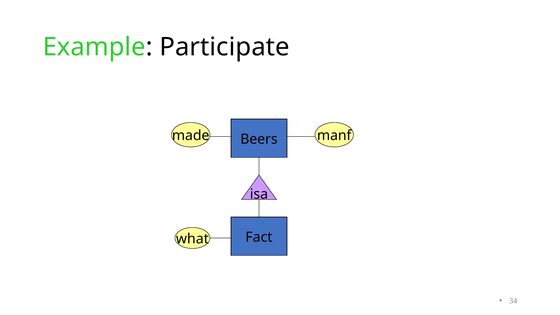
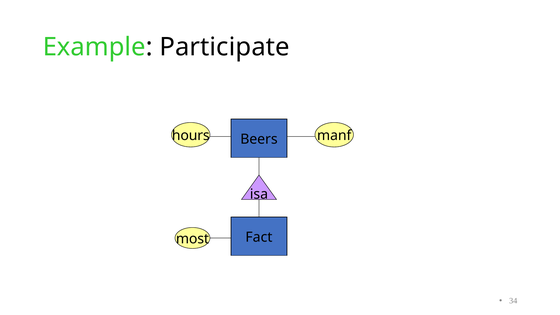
made: made -> hours (191, 136)
what: what -> most (193, 239)
